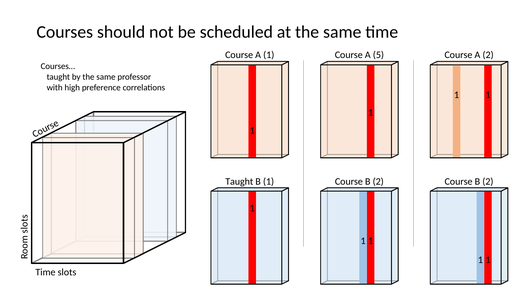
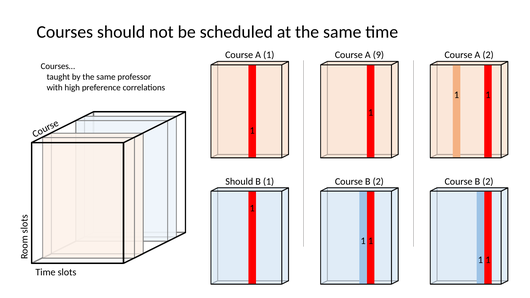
5: 5 -> 9 (378, 55)
Taught: Taught -> Should (239, 182)
